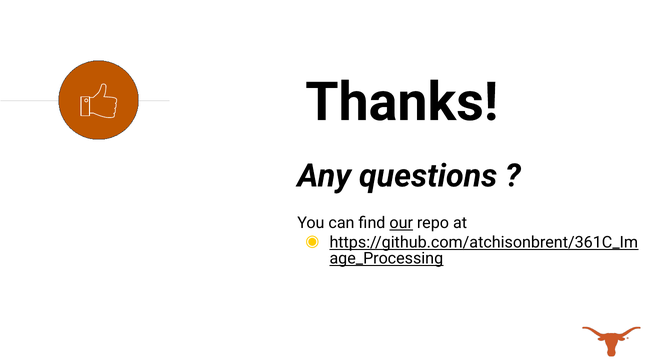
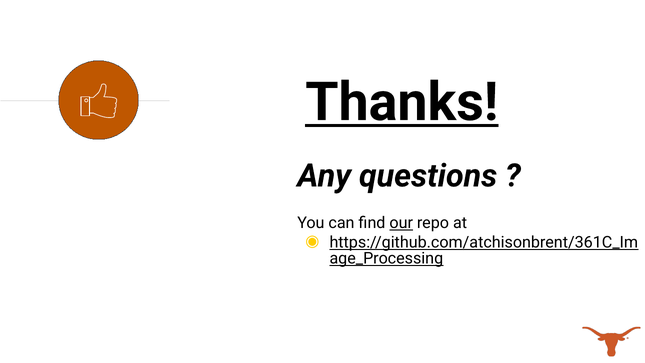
Thanks underline: none -> present (402, 102)
